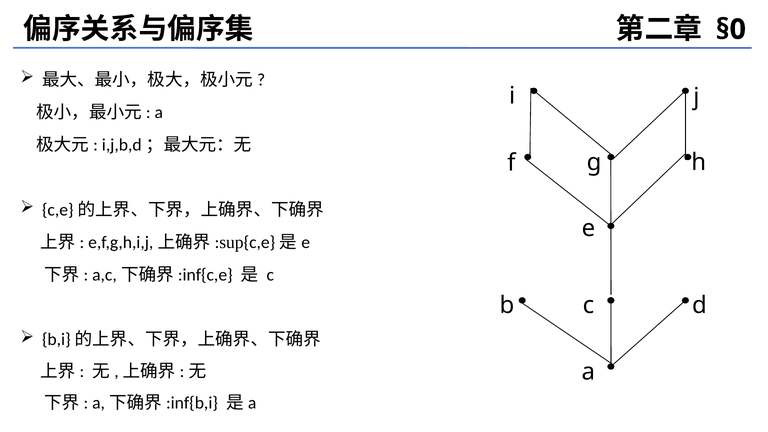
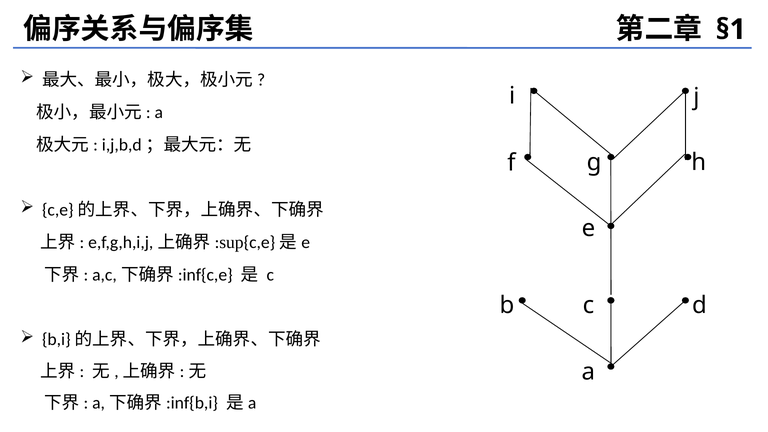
§0: §0 -> §1 (731, 29)
